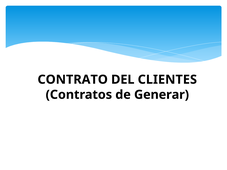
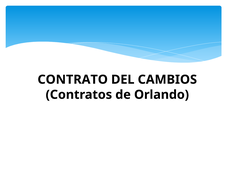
CLIENTES: CLIENTES -> CAMBIOS (167, 80)
Generar: Generar -> Orlando (162, 95)
